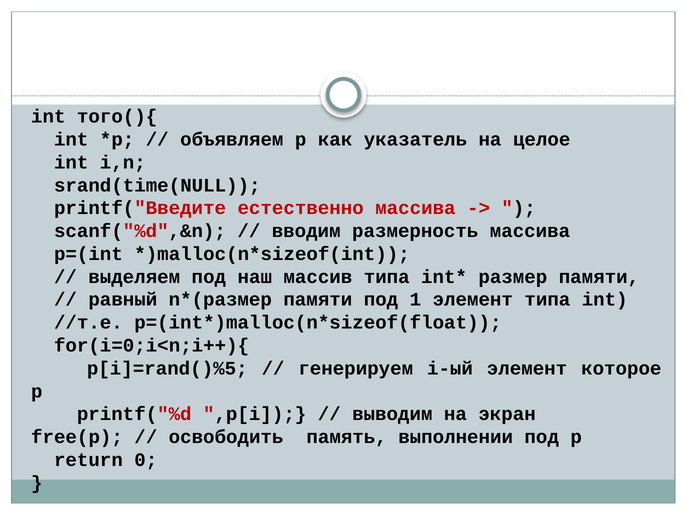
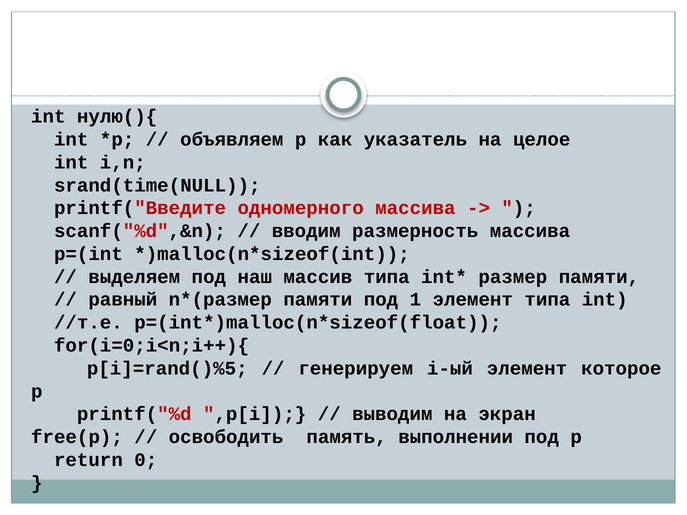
того(){: того(){ -> нулю(){ (117, 117)
естественно: естественно -> одномерного (301, 208)
